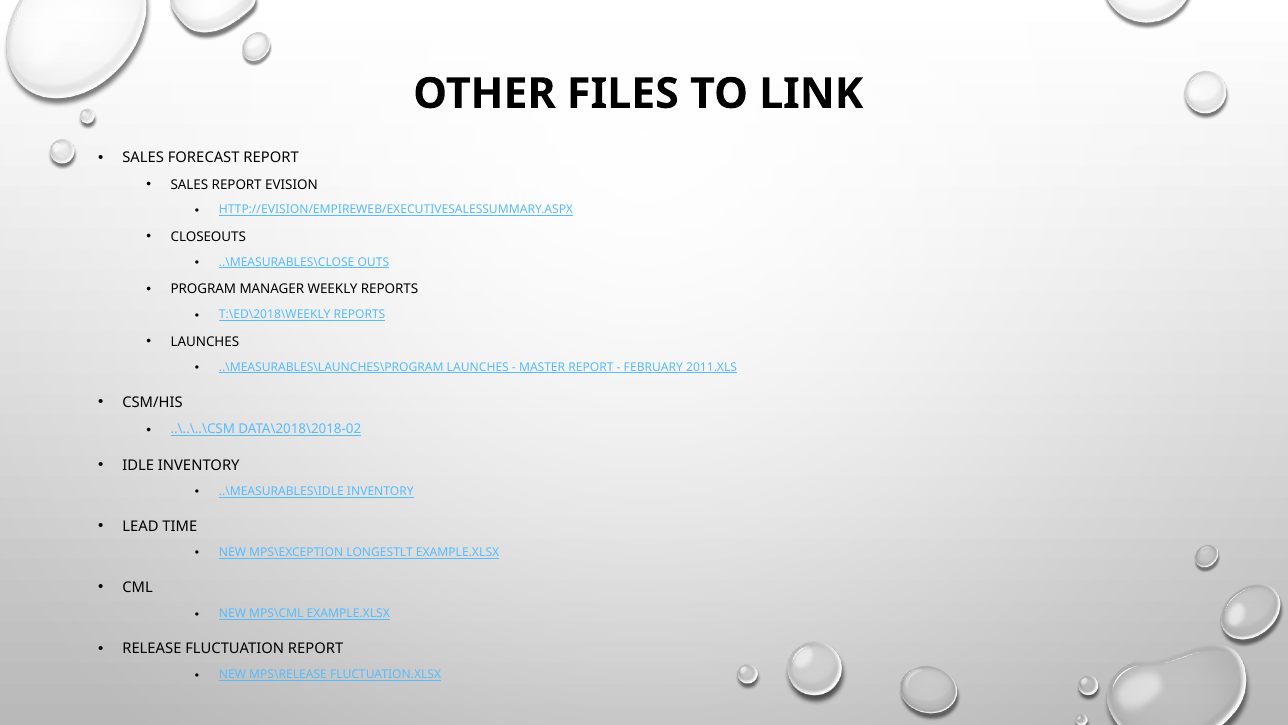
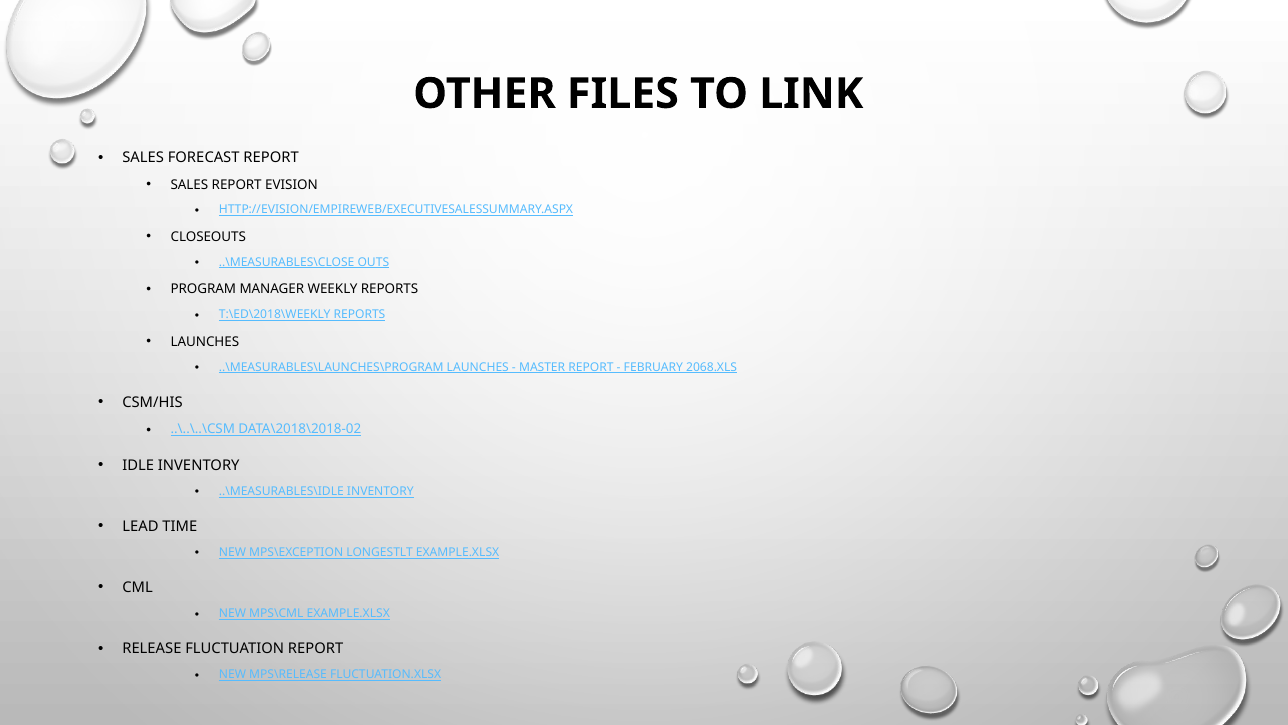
2011.XLS: 2011.XLS -> 2068.XLS (712, 367)
